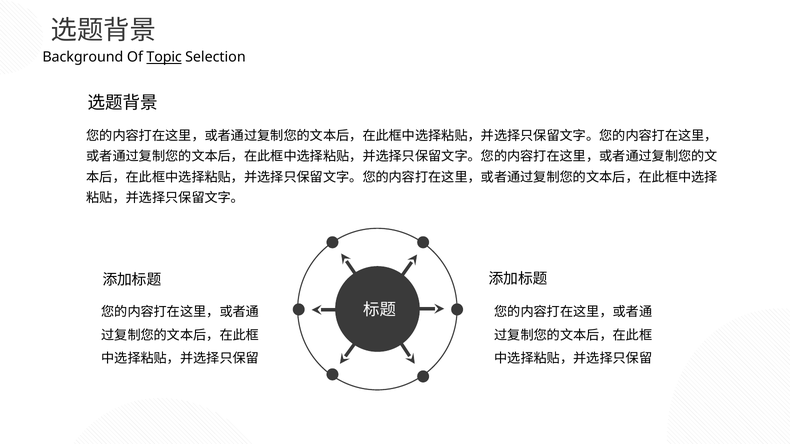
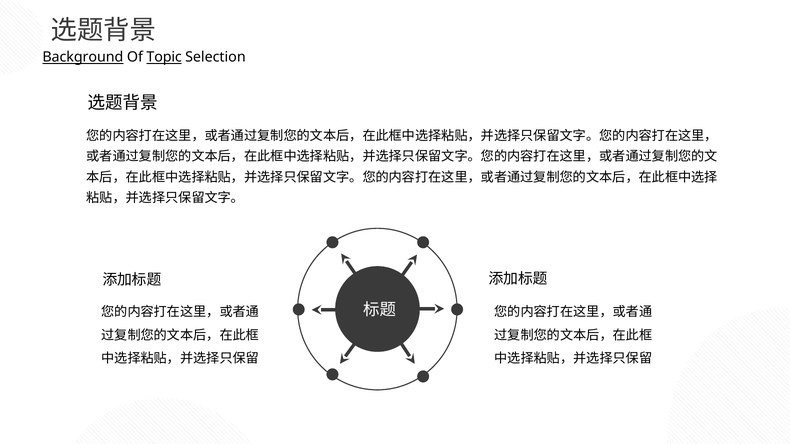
Background underline: none -> present (83, 57)
